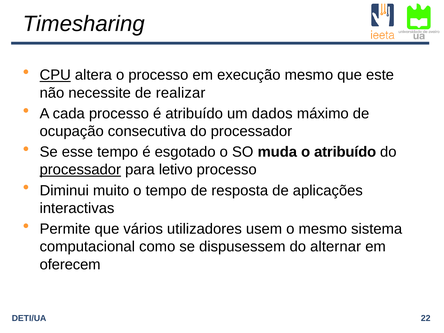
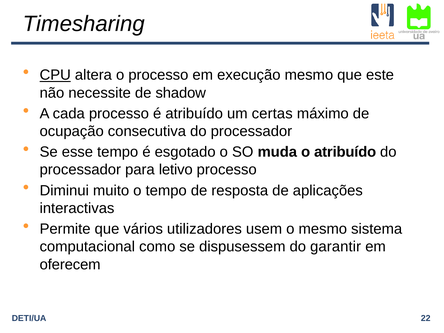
realizar: realizar -> shadow (181, 93)
dados: dados -> certas (272, 114)
processador underline: present -> none (80, 170)
alternar: alternar -> garantir (336, 247)
